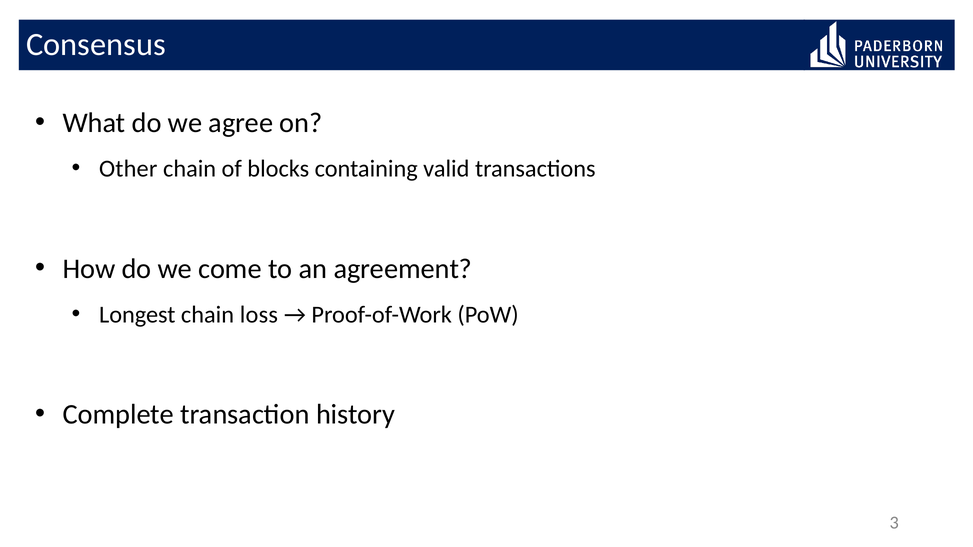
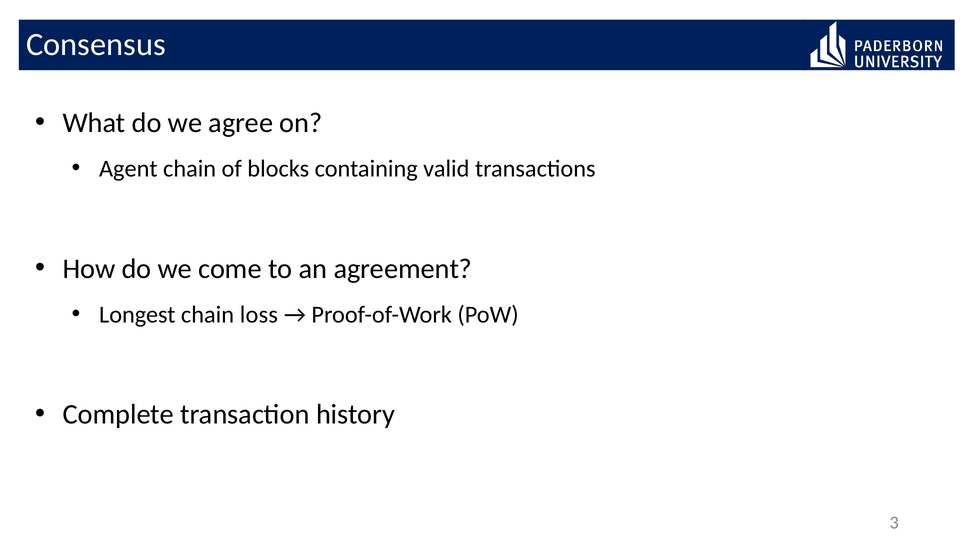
Other: Other -> Agent (128, 169)
